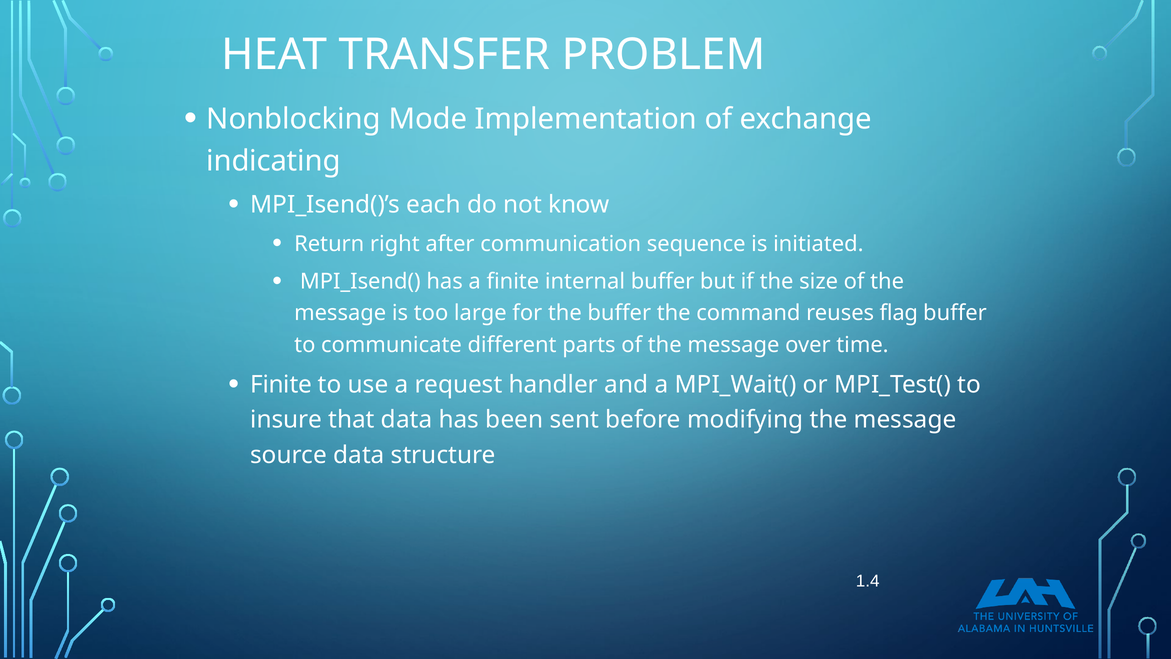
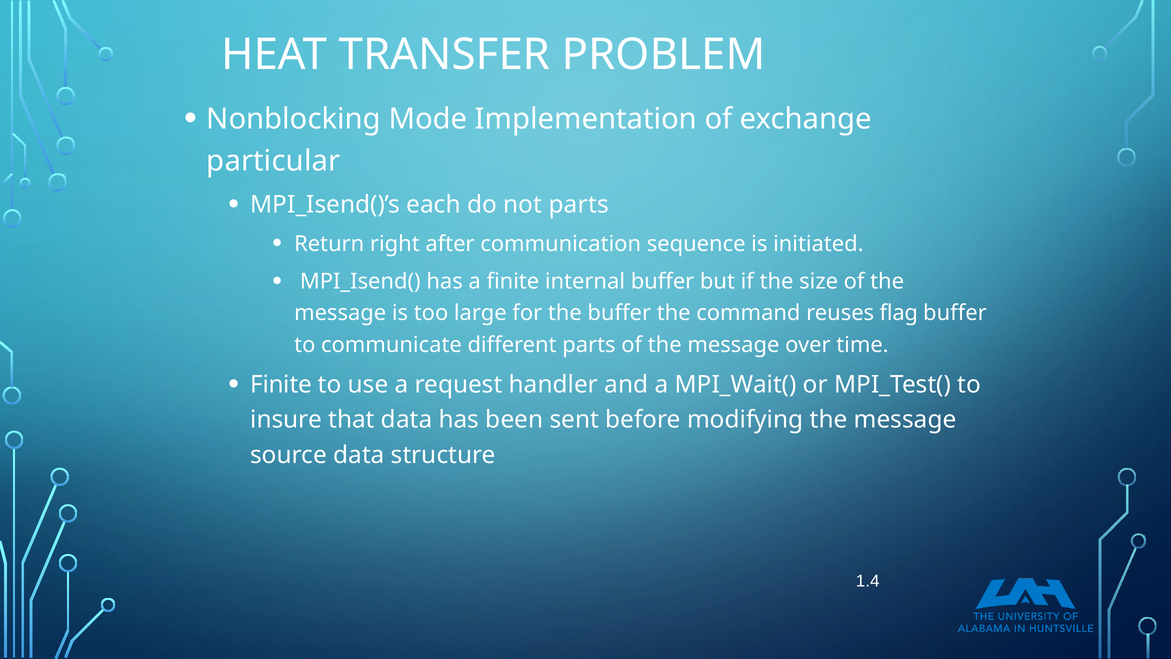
indicating: indicating -> particular (273, 161)
not know: know -> parts (579, 205)
